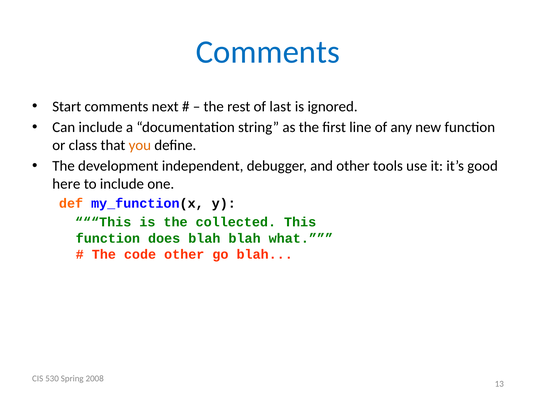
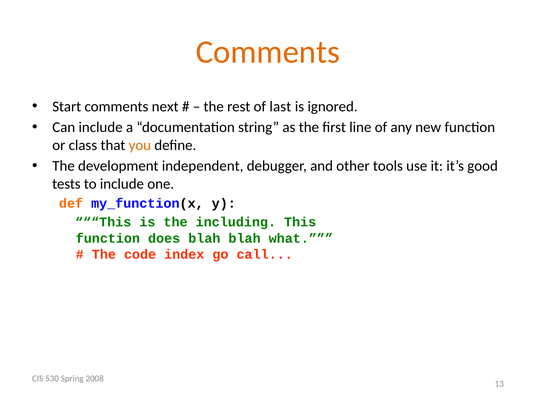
Comments colour: blue -> orange (268, 52)
here: here -> tests (66, 184)
collected: collected -> including (236, 222)
code other: other -> index (184, 254)
go blah: blah -> call (265, 254)
